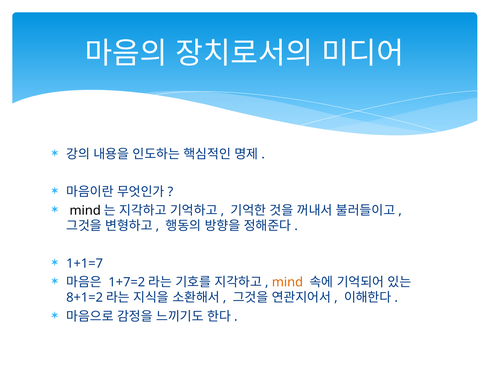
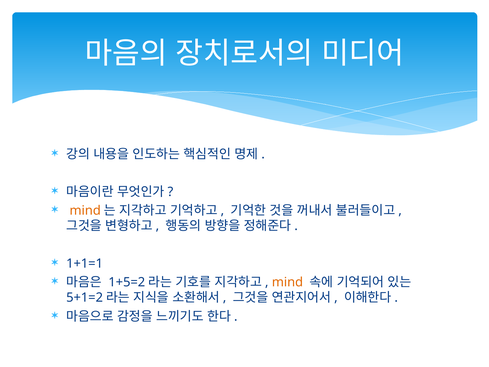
mind colour: black -> orange (85, 210)
1+1=7: 1+1=7 -> 1+1=1 (85, 263)
1+7=2: 1+7=2 -> 1+5=2 (127, 282)
8+1=2: 8+1=2 -> 5+1=2 (85, 298)
